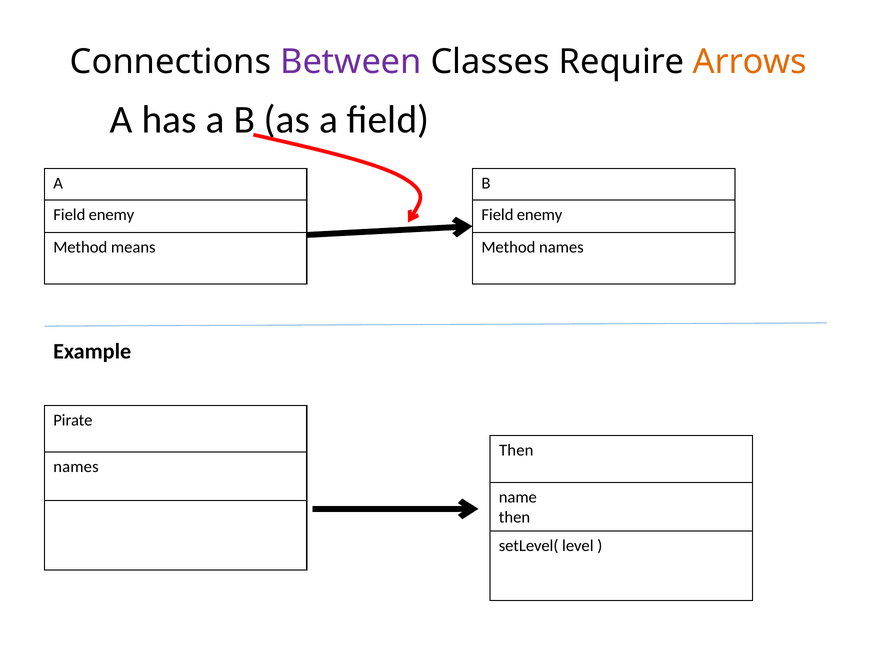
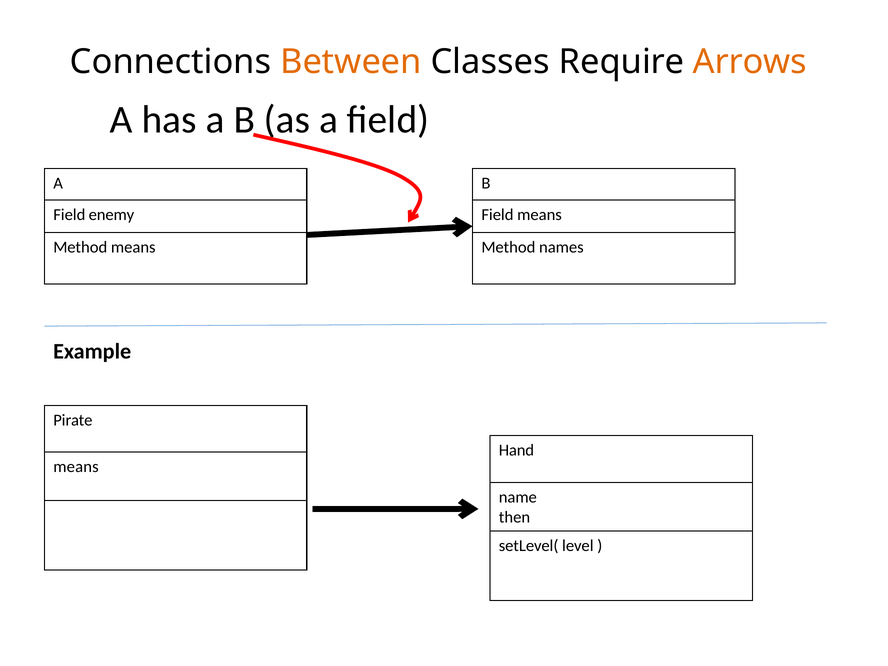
Between colour: purple -> orange (351, 62)
enemy: enemy -> means (540, 215)
Then: Then -> Hand (516, 450)
names: names -> means (76, 467)
